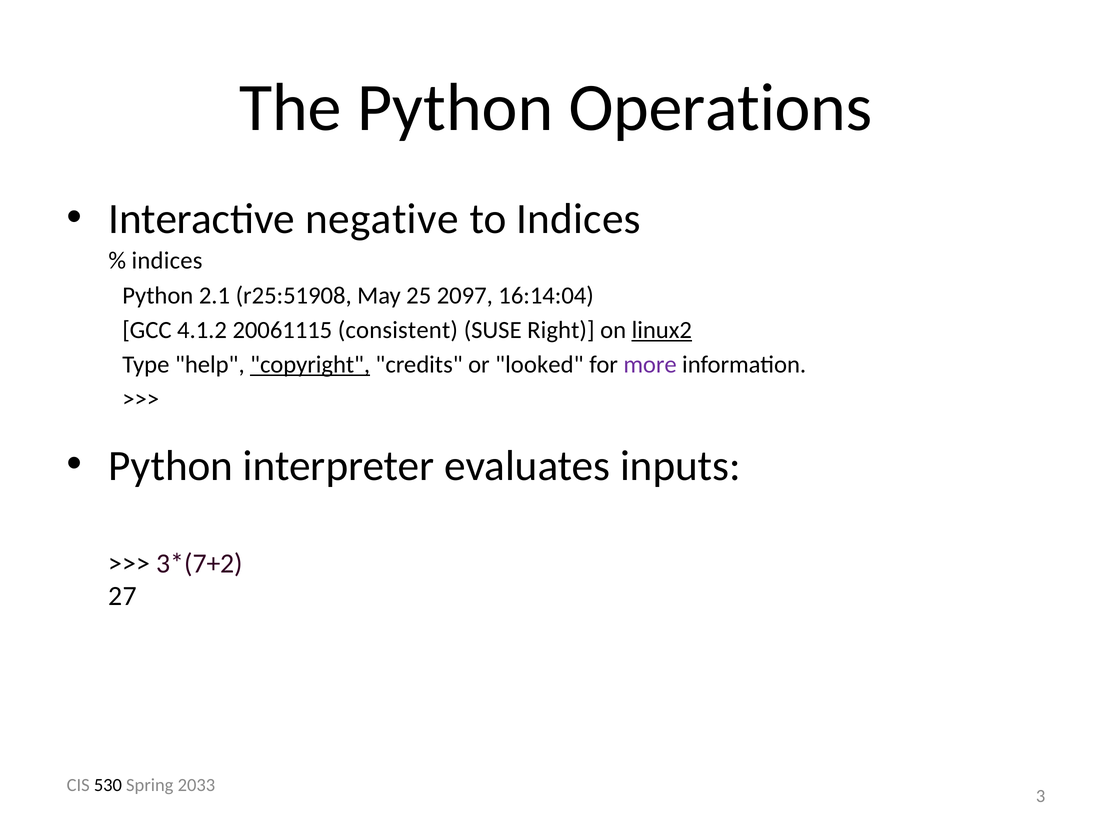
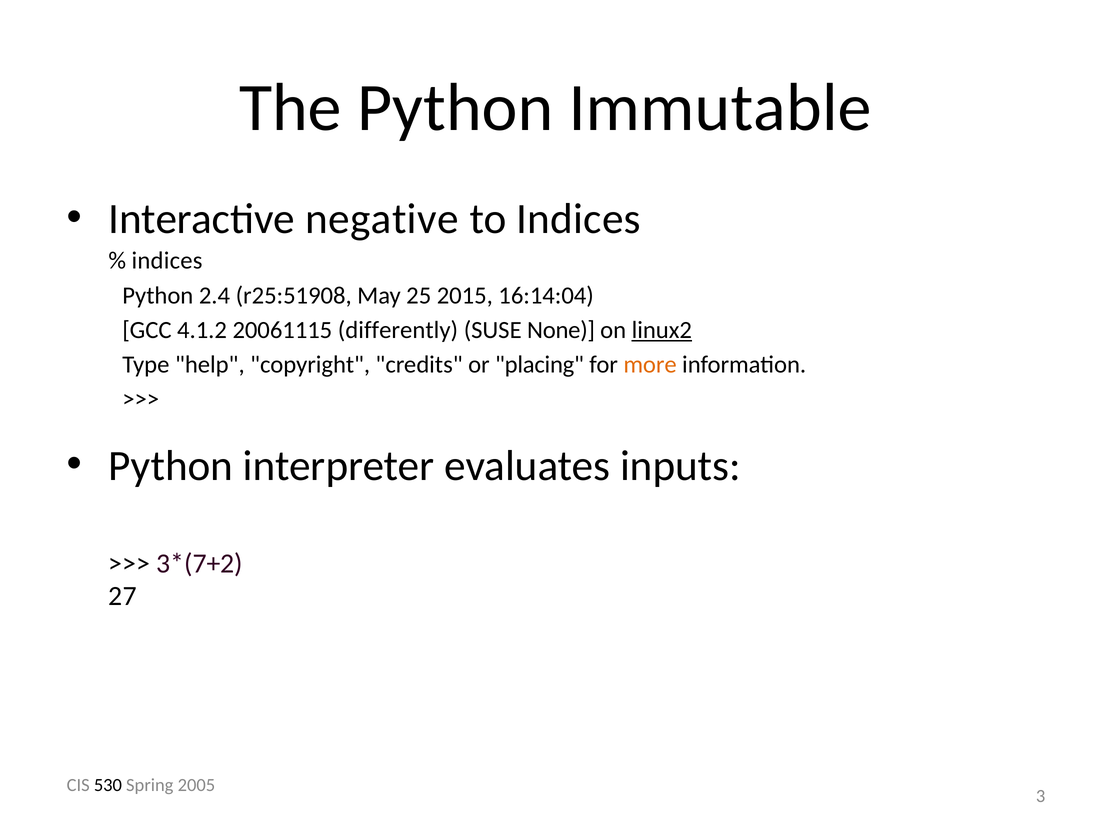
Operations: Operations -> Immutable (720, 108)
2.1: 2.1 -> 2.4 (214, 295)
2097: 2097 -> 2015 (465, 295)
consistent: consistent -> differently (398, 330)
Right: Right -> None (561, 330)
copyright underline: present -> none (310, 365)
looked: looked -> placing (540, 365)
more colour: purple -> orange (650, 365)
2033: 2033 -> 2005 (196, 785)
